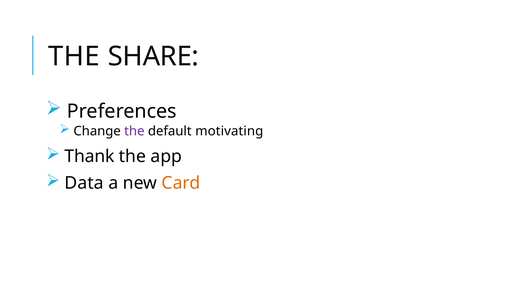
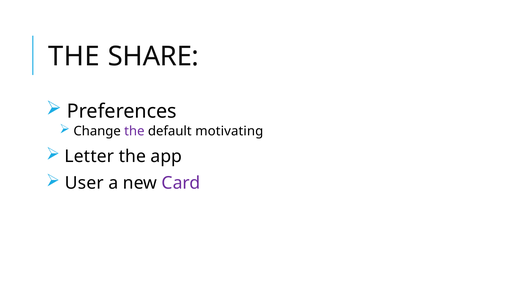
Thank: Thank -> Letter (89, 156)
Data: Data -> User (84, 183)
Card colour: orange -> purple (181, 183)
